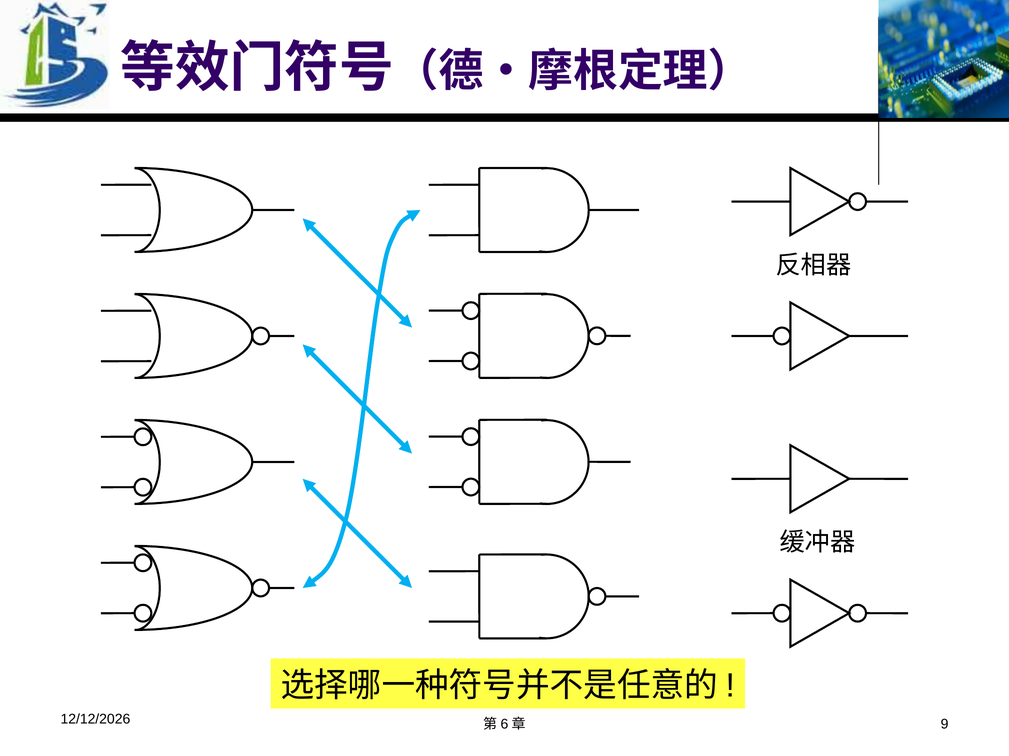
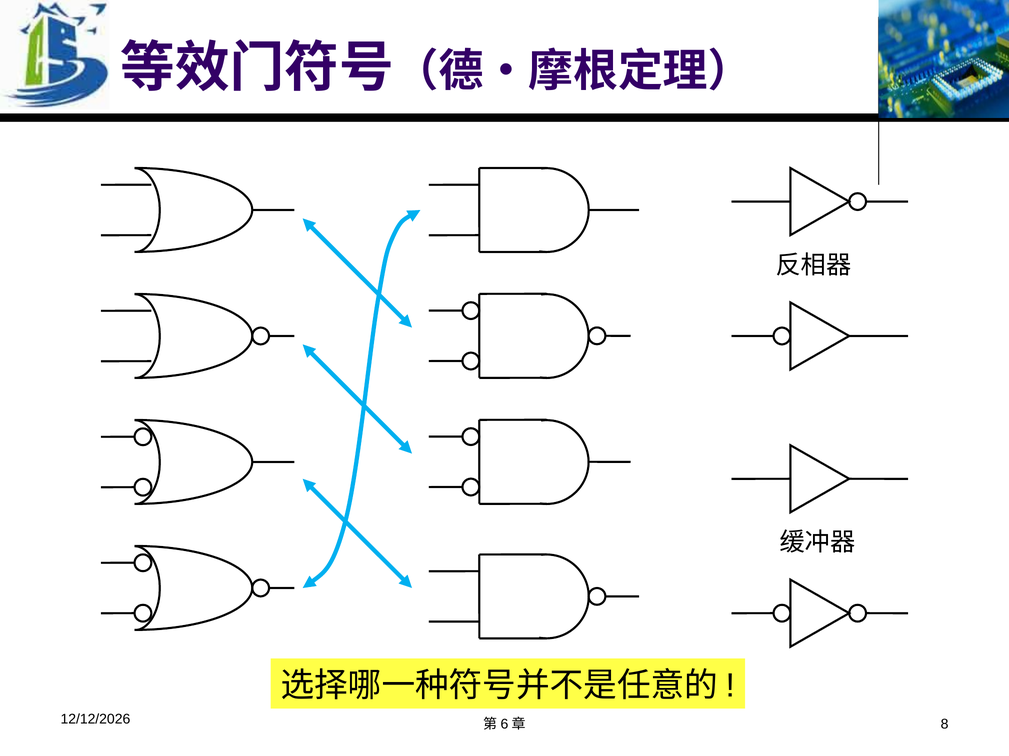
9: 9 -> 8 (945, 725)
